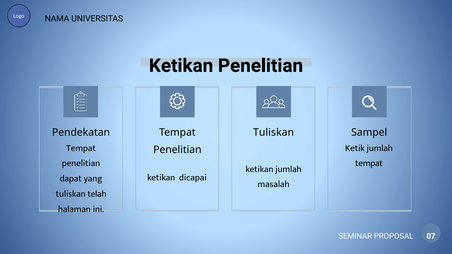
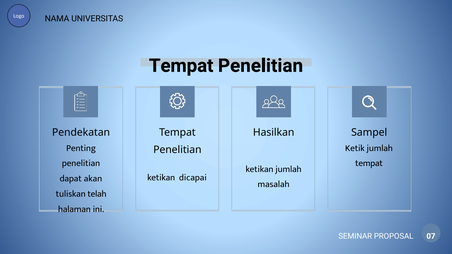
Ketikan: Ketikan -> Tempat (181, 66)
Tuliskan: Tuliskan -> Hasilkan (274, 132)
Tempat: Tempat -> Penting (81, 148)
yang: yang -> akan (93, 179)
